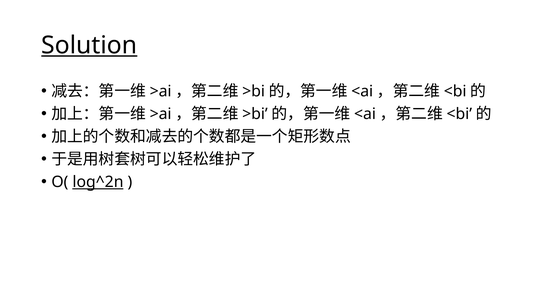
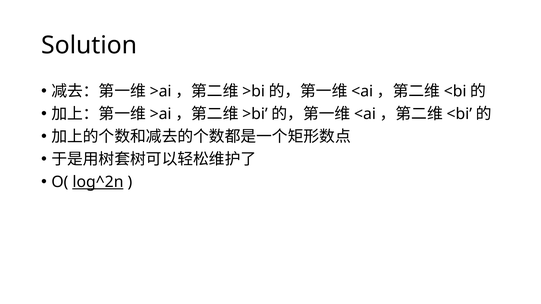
Solution underline: present -> none (89, 45)
